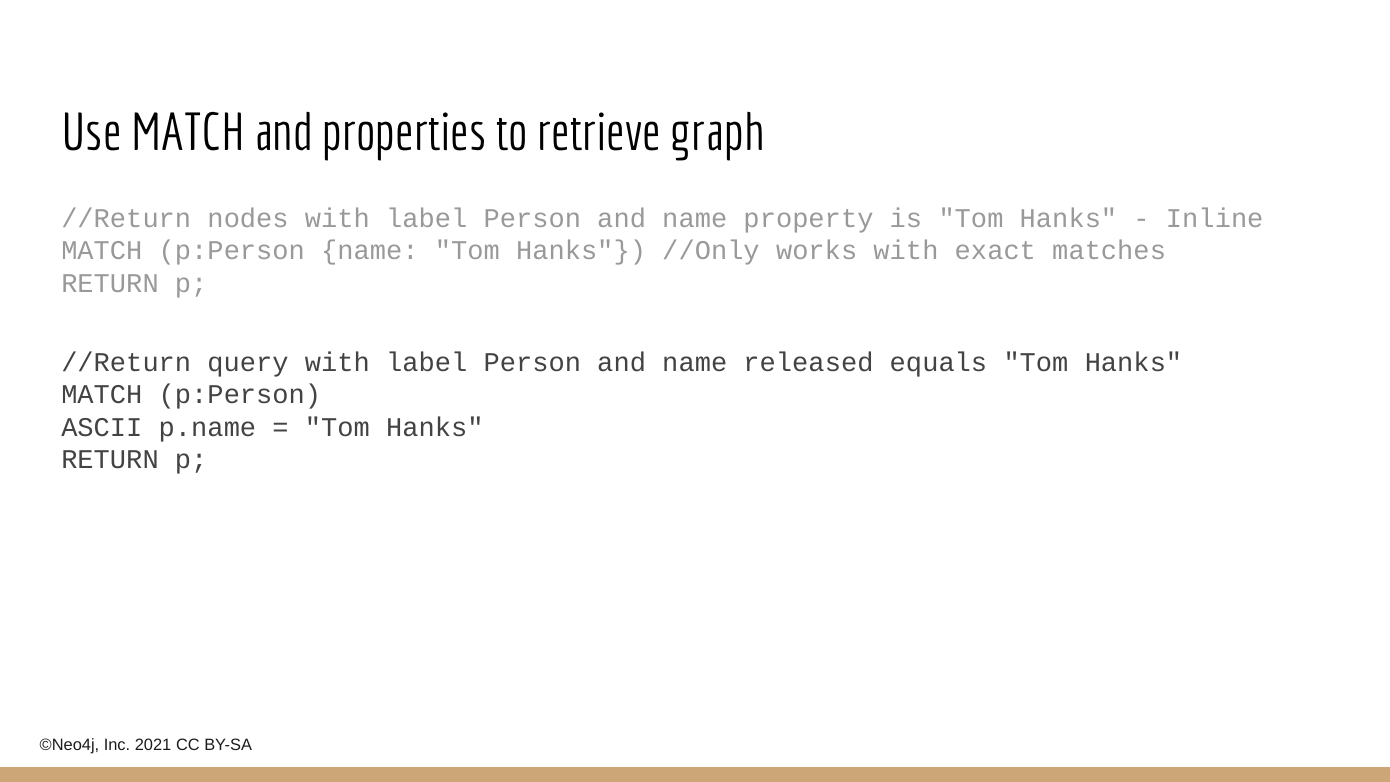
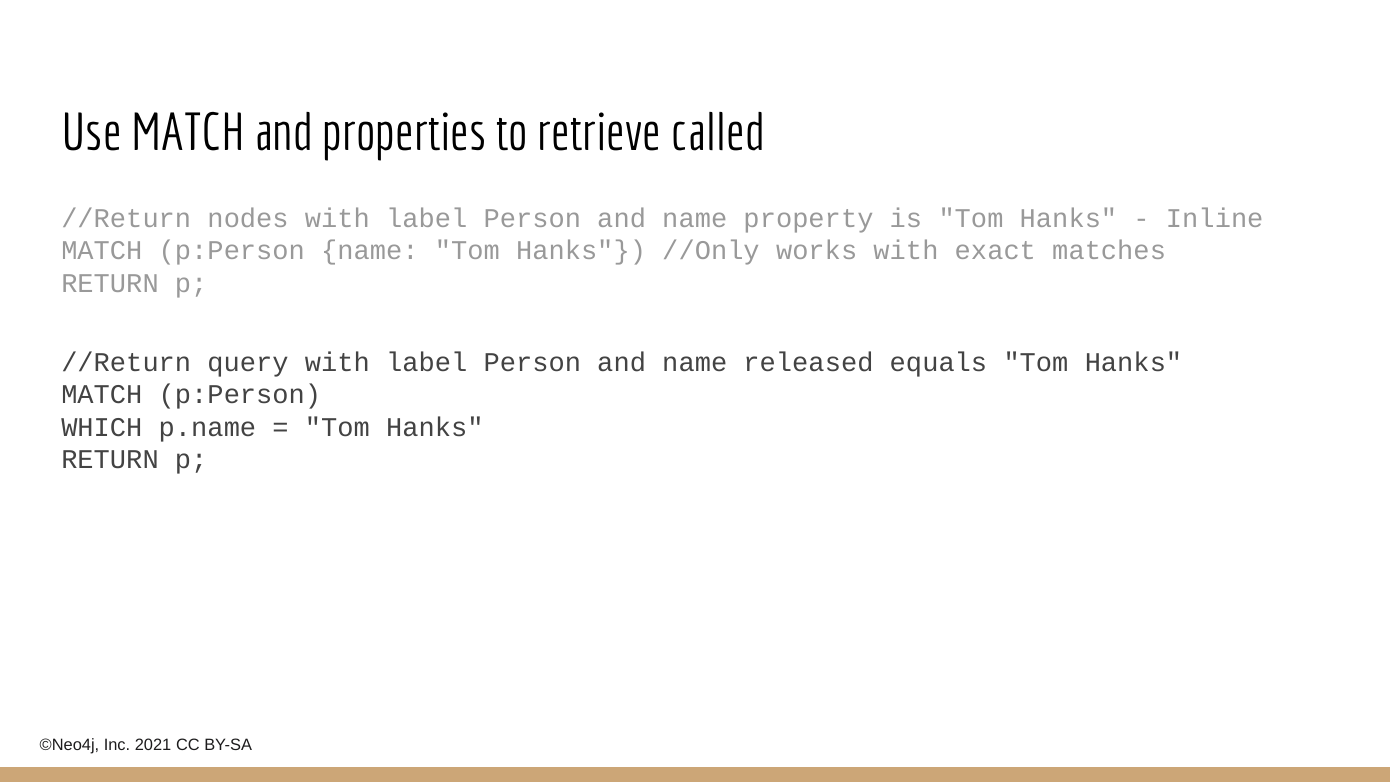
graph: graph -> called (718, 133)
ASCII: ASCII -> WHICH (102, 427)
